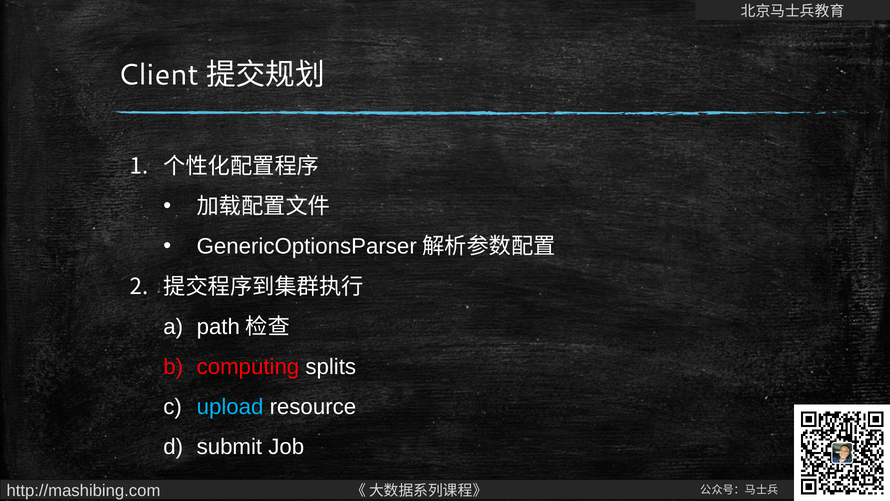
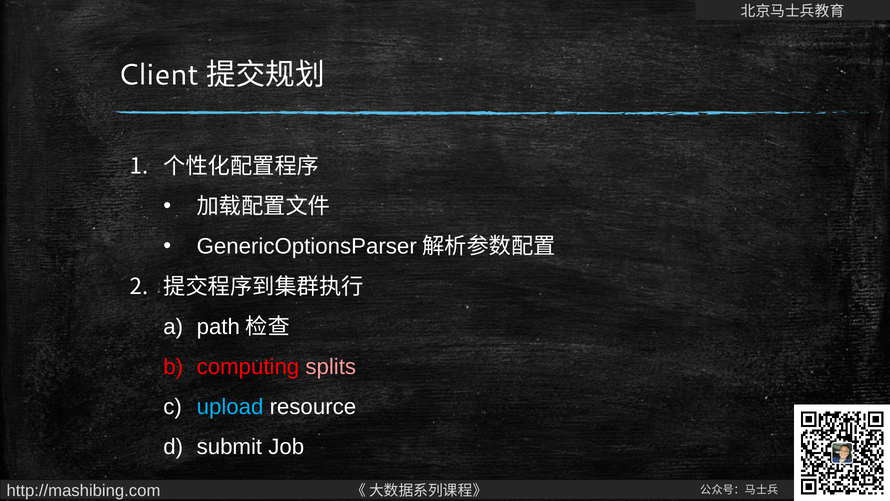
splits colour: white -> pink (331, 367)
